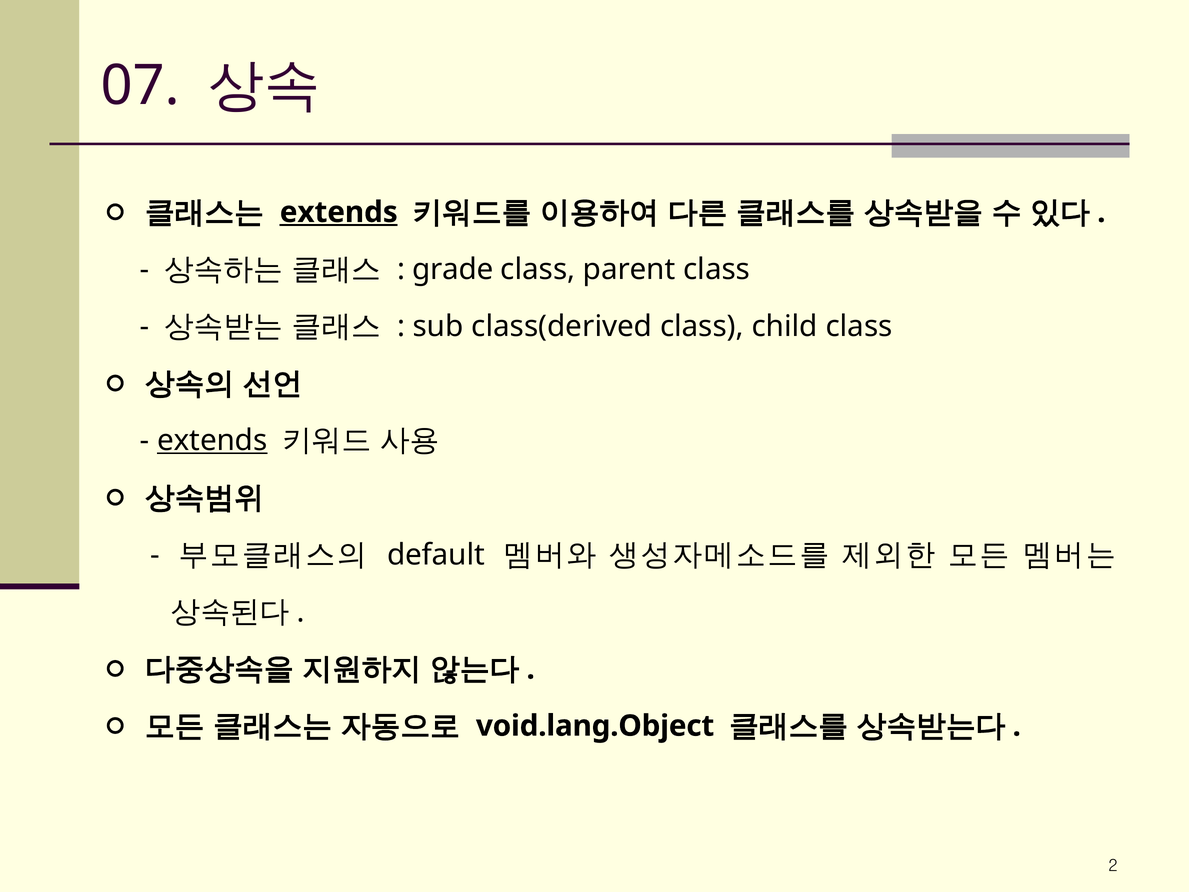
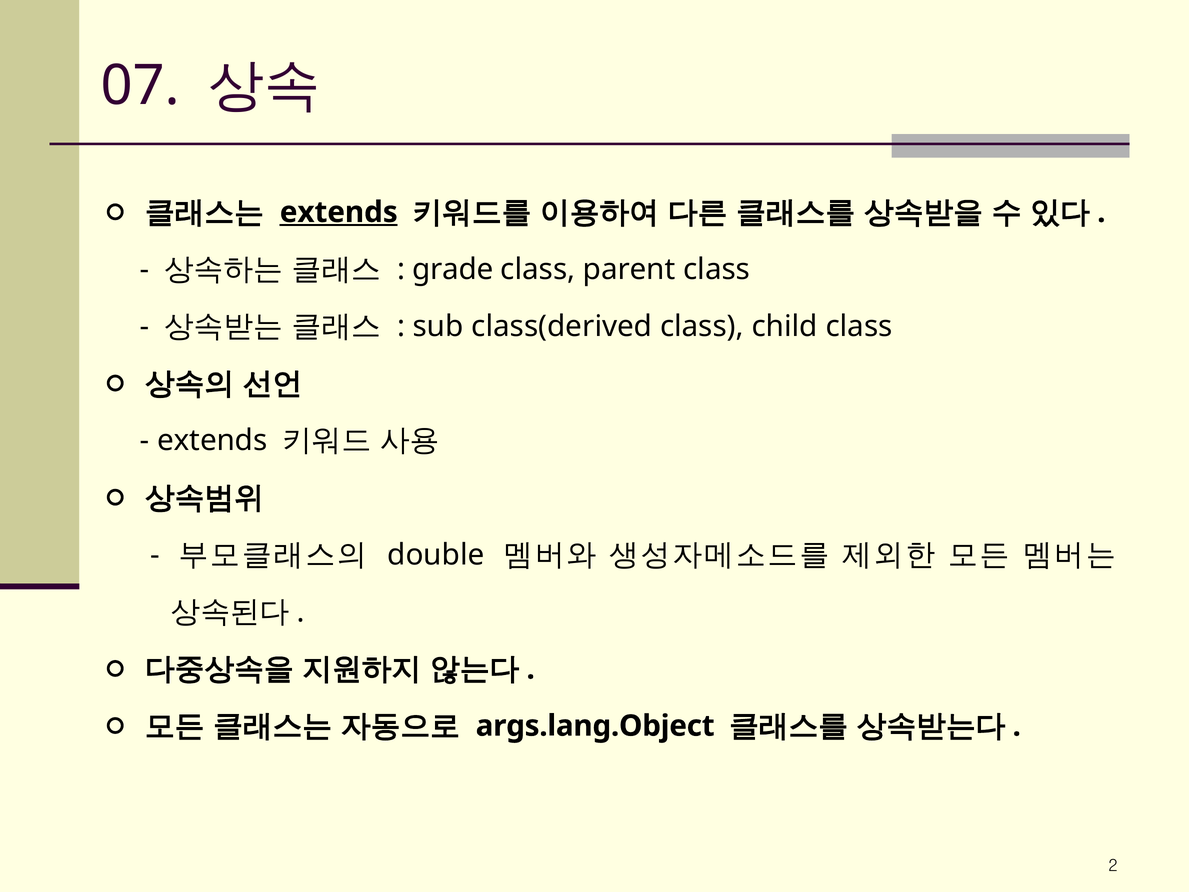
extends underline: present -> none (212, 440)
default: default -> double (436, 555)
void.lang.Object: void.lang.Object -> args.lang.Object (595, 726)
